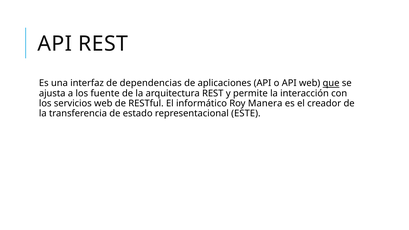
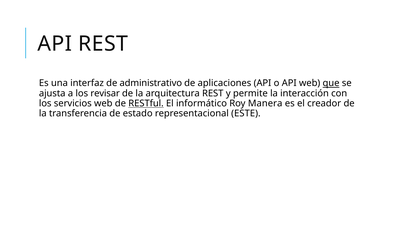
dependencias: dependencias -> administrativo (151, 83)
fuente: fuente -> revisar (105, 93)
RESTful underline: none -> present (146, 103)
